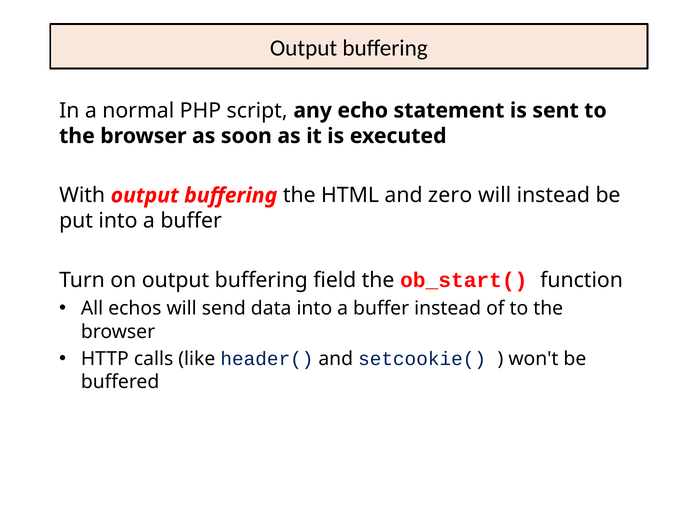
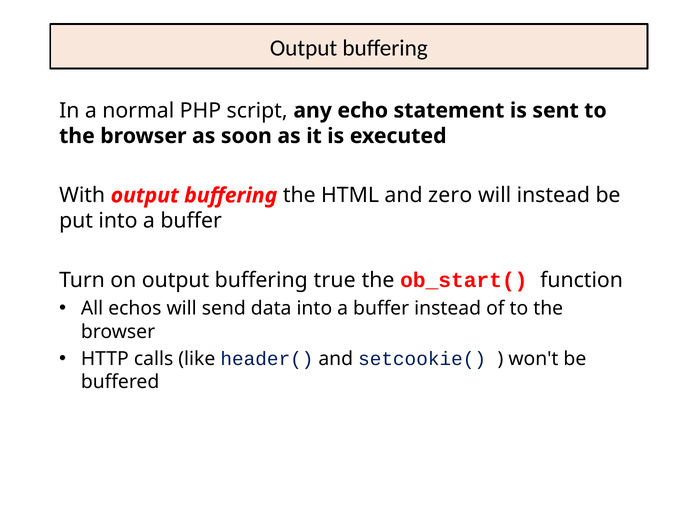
field: field -> true (335, 280)
